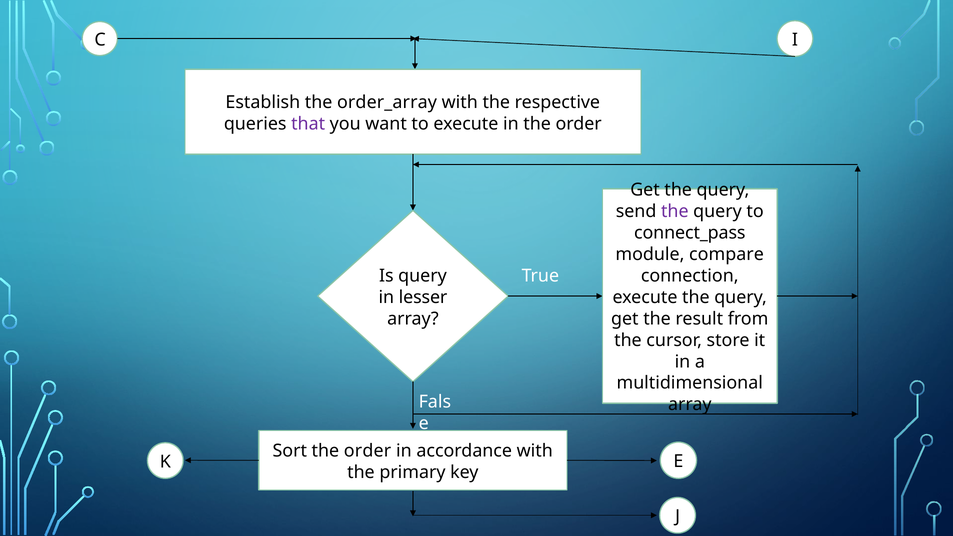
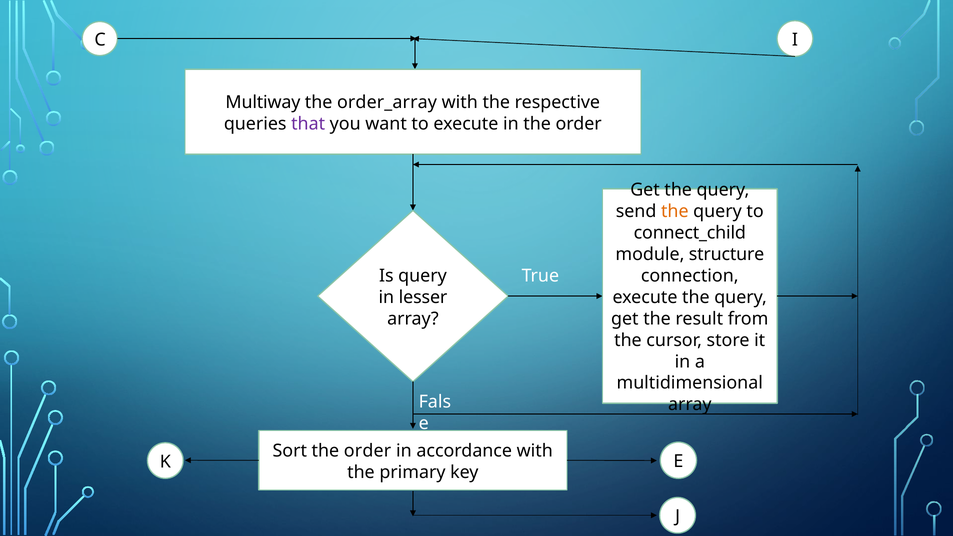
Establish: Establish -> Multiway (263, 102)
the colour: purple -> orange (675, 212)
connect_pass: connect_pass -> connect_child (690, 233)
compare: compare -> structure (727, 254)
